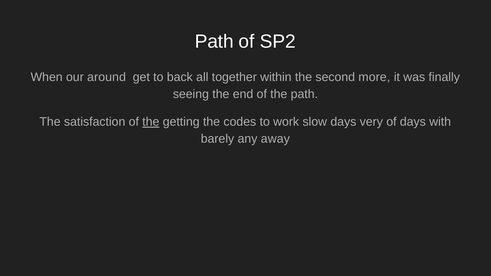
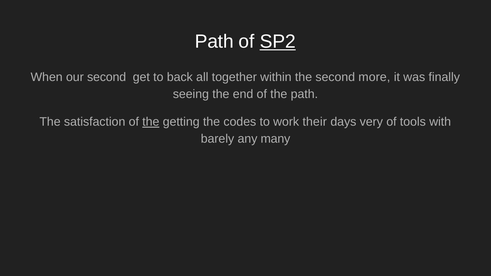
SP2 underline: none -> present (278, 42)
our around: around -> second (107, 77)
slow: slow -> their (315, 122)
of days: days -> tools (413, 122)
away: away -> many (275, 139)
